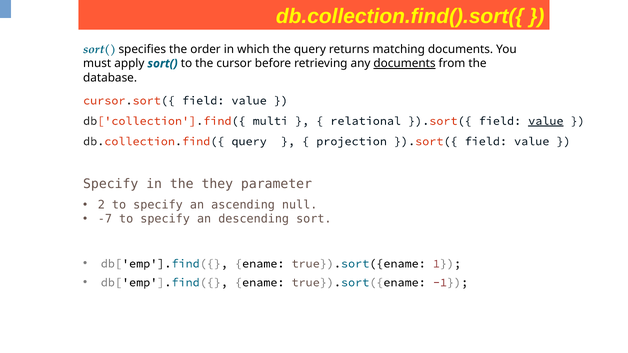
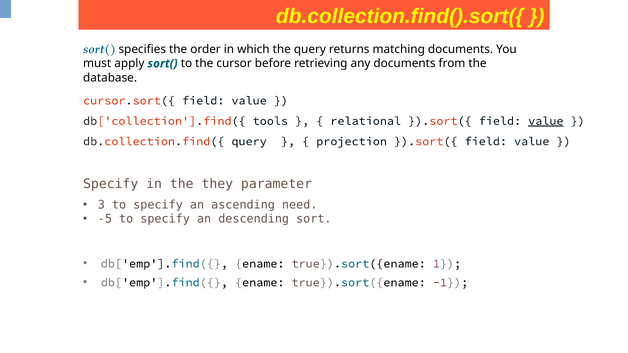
documents underline: present -> none (405, 64)
multi: multi -> tools (270, 121)
2: 2 -> 3 (101, 205)
null: null -> need (300, 205)
-7: -7 -> -5 (105, 219)
